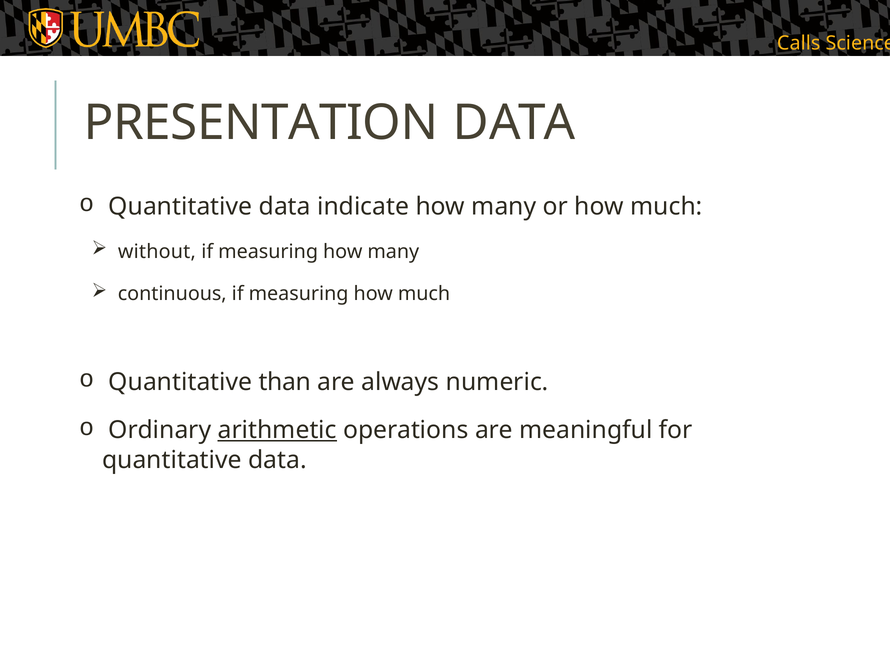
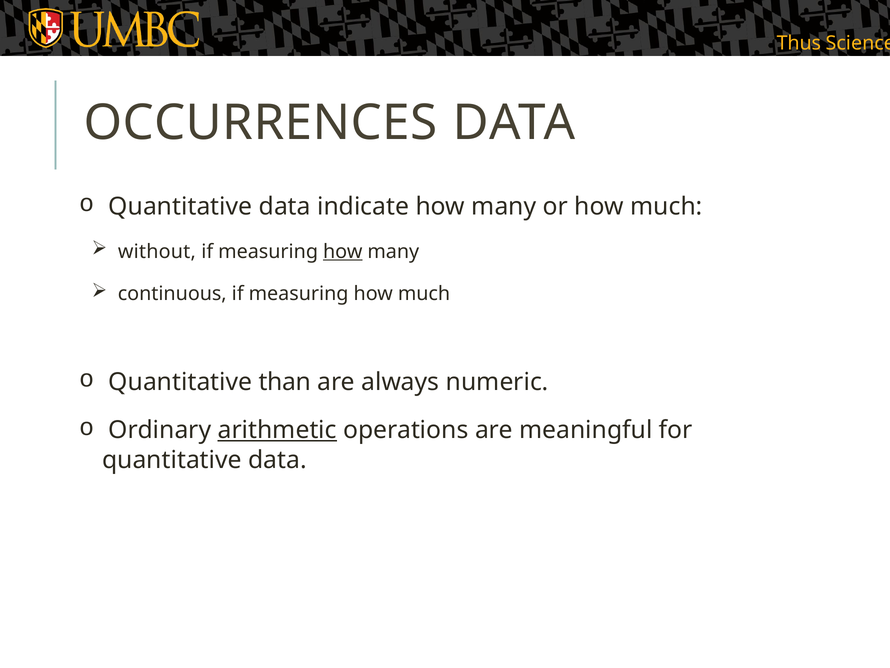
Calls: Calls -> Thus (799, 43)
PRESENTATION: PRESENTATION -> OCCURRENCES (260, 123)
how underline: none -> present (343, 251)
